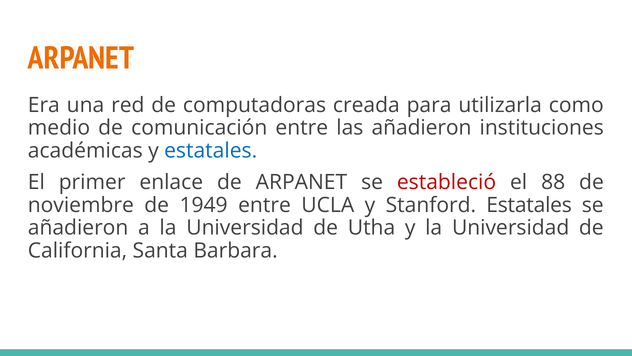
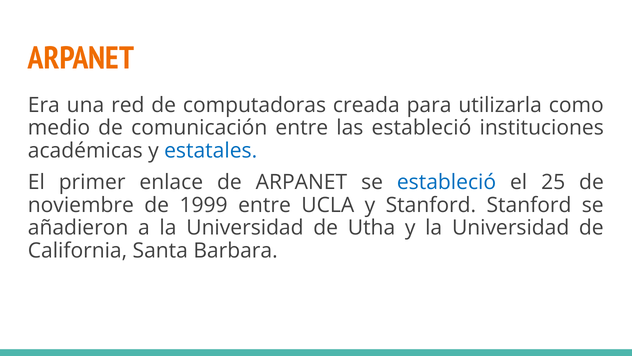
las añadieron: añadieron -> estableció (421, 128)
estableció colour: red -> blue (447, 182)
88: 88 -> 25 (553, 182)
1949: 1949 -> 1999 (204, 205)
Stanford Estatales: Estatales -> Stanford (529, 205)
